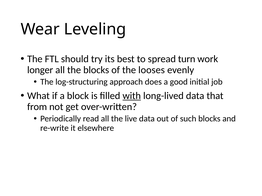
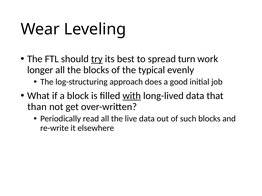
try underline: none -> present (97, 59)
looses: looses -> typical (152, 70)
from: from -> than (37, 107)
